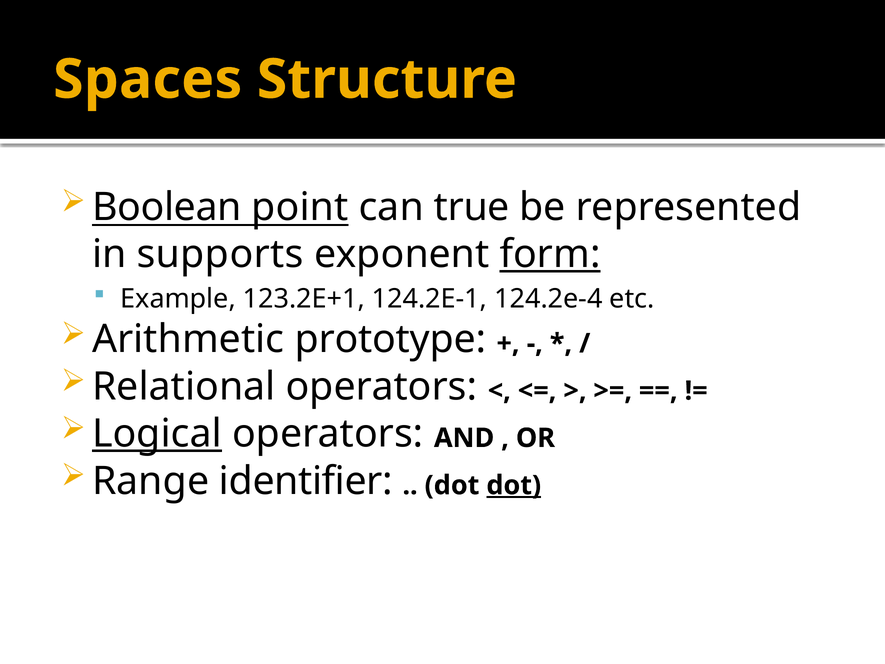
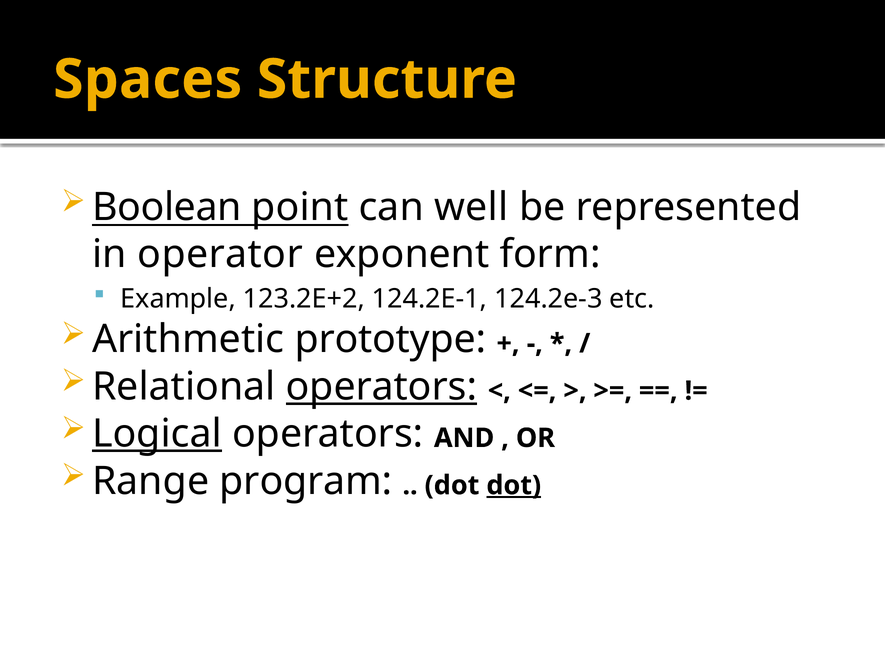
true: true -> well (471, 207)
supports: supports -> operator (220, 254)
form underline: present -> none (550, 254)
123.2E+1: 123.2E+1 -> 123.2E+2 (304, 299)
124.2e-4: 124.2e-4 -> 124.2e-3 (548, 299)
operators underline: none -> present (381, 387)
identifier: identifier -> program (306, 481)
